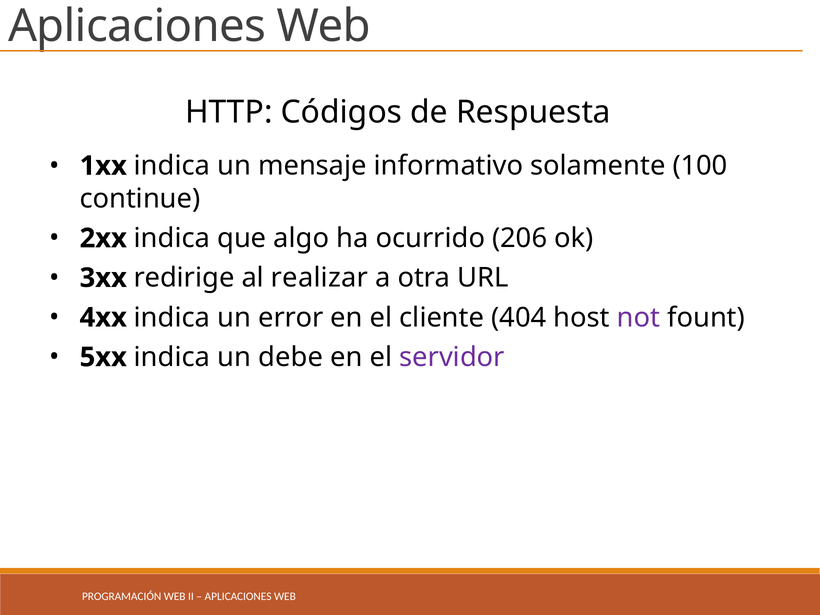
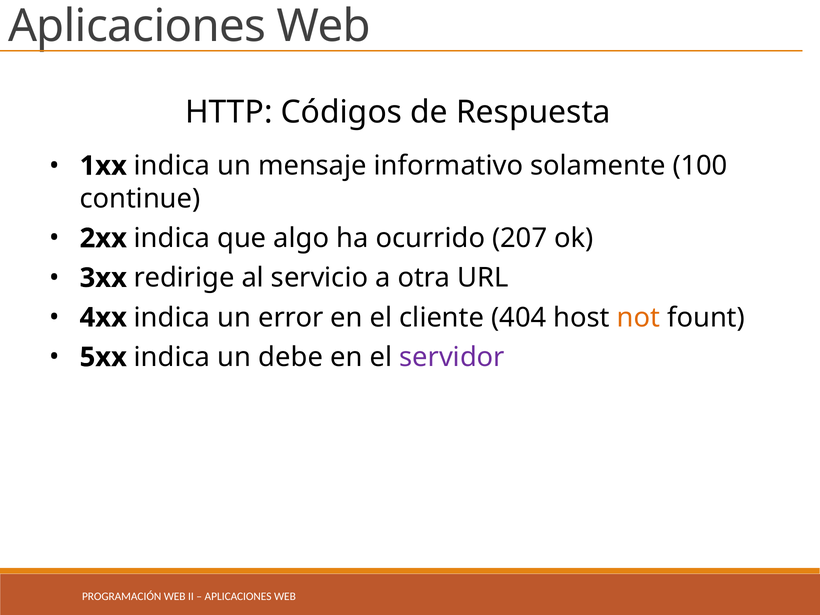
206: 206 -> 207 (520, 238)
realizar: realizar -> servicio (320, 278)
not colour: purple -> orange (639, 318)
